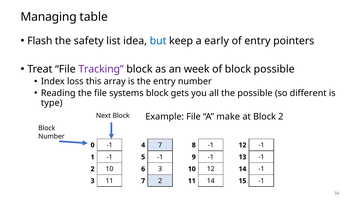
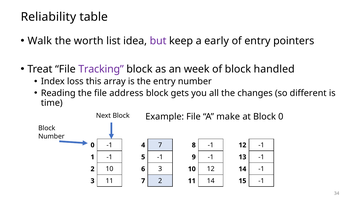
Managing: Managing -> Reliability (48, 17)
Flash: Flash -> Walk (40, 41)
safety: safety -> worth (89, 41)
but colour: blue -> purple (158, 41)
block possible: possible -> handled (274, 69)
systems: systems -> address (126, 93)
the possible: possible -> changes (255, 93)
type: type -> time (52, 103)
Block 2: 2 -> 0 (281, 116)
